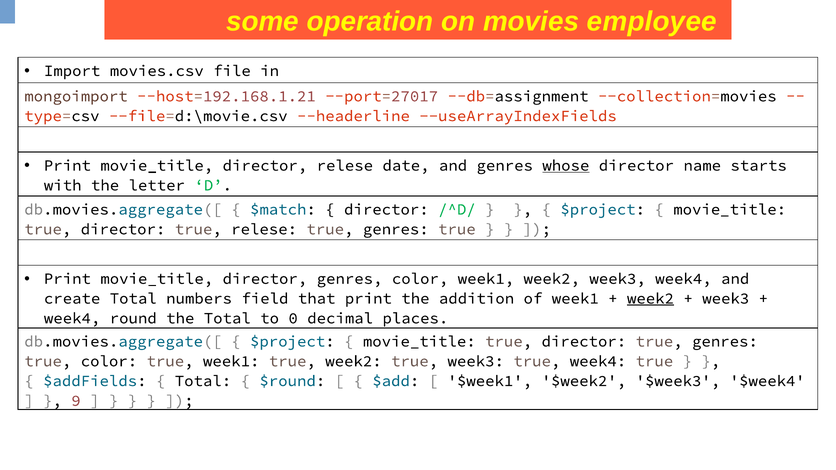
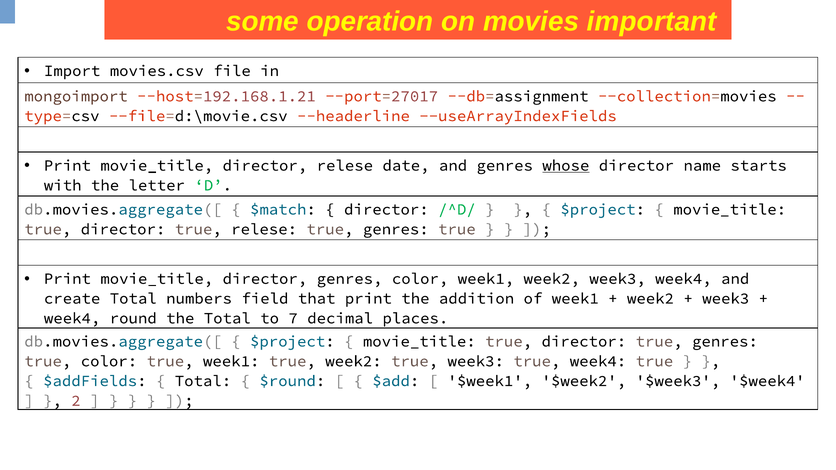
employee: employee -> important (652, 22)
week2 underline: present -> none (651, 299)
0: 0 -> 7 (293, 318)
9: 9 -> 2 (76, 401)
